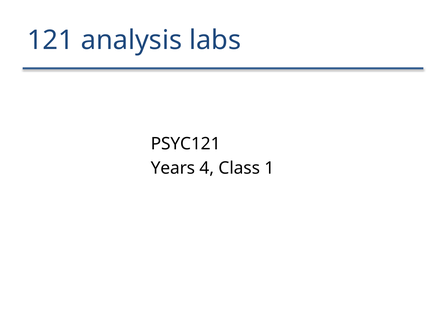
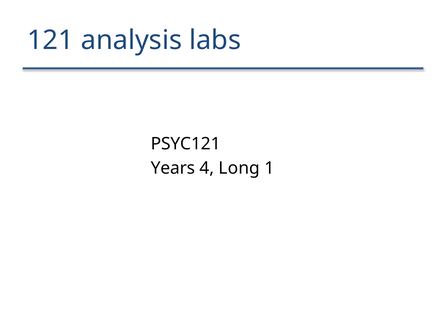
Class: Class -> Long (239, 168)
